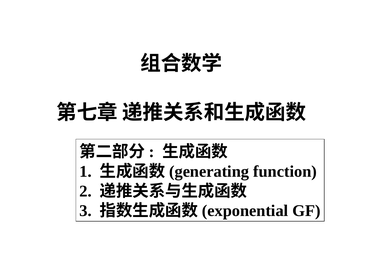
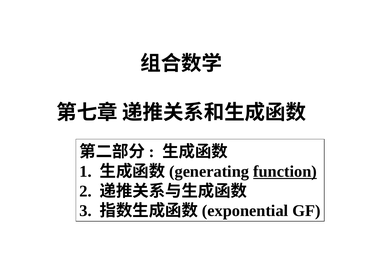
function underline: none -> present (285, 171)
